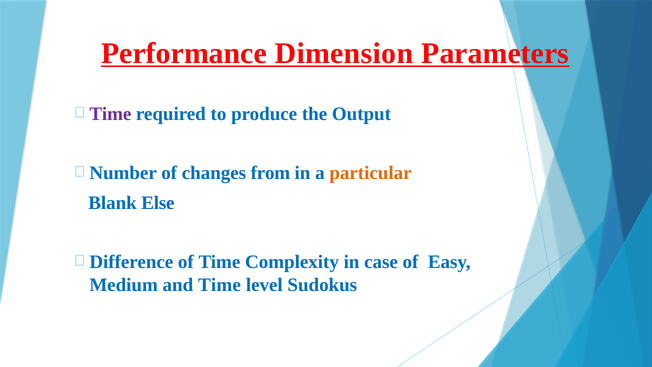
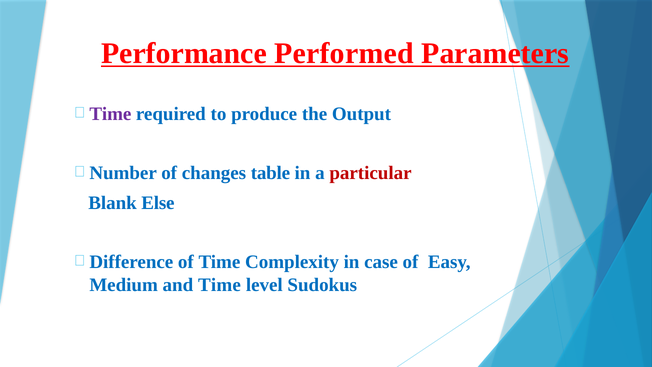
Dimension: Dimension -> Performed (344, 53)
from: from -> table (270, 173)
particular colour: orange -> red (370, 173)
